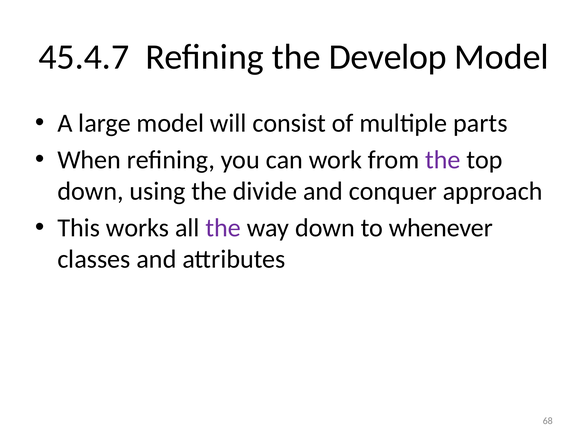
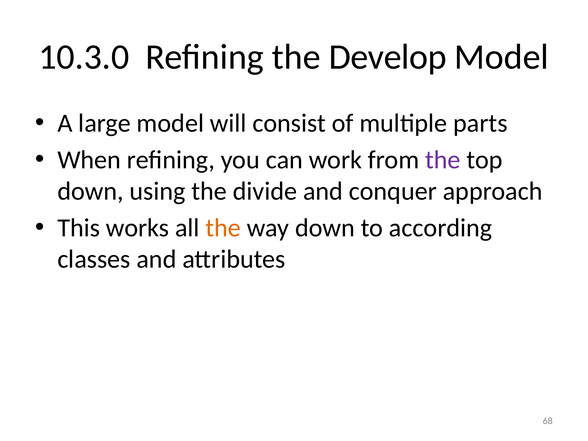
45.4.7: 45.4.7 -> 10.3.0 (84, 57)
the colour: purple -> orange (223, 228)
whenever: whenever -> according (441, 228)
